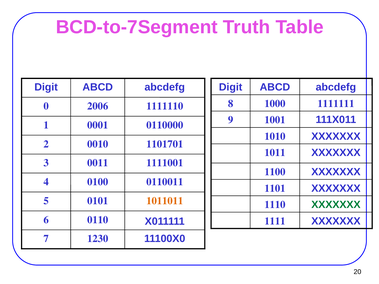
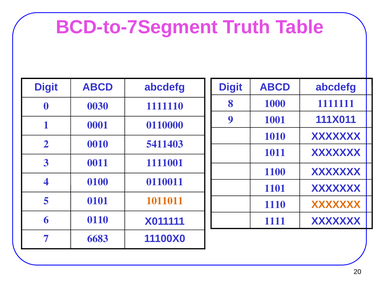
2006: 2006 -> 0030 (98, 106)
1101701: 1101701 -> 5411403 (165, 144)
XXXXXXX colour: green -> orange (336, 205)
1230: 1230 -> 6683 (98, 239)
